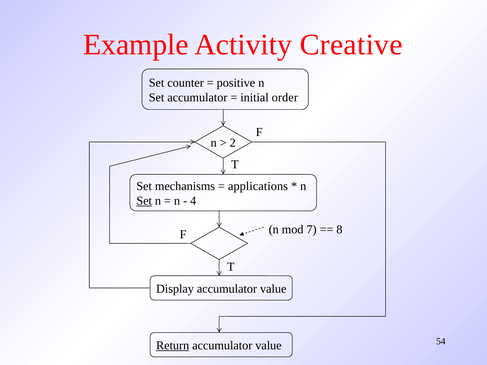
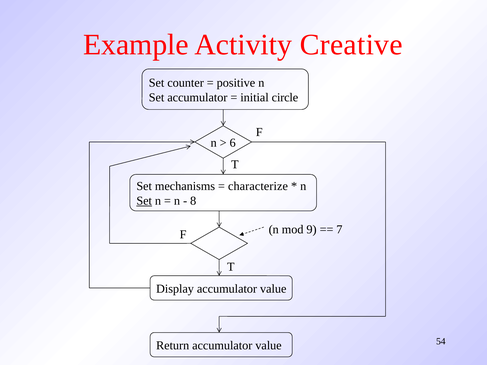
order: order -> circle (285, 97)
2: 2 -> 6 (233, 143)
applications: applications -> characterize (258, 186)
4: 4 -> 8 (193, 201)
7: 7 -> 9 (312, 230)
8: 8 -> 7 (339, 230)
Return underline: present -> none (173, 346)
